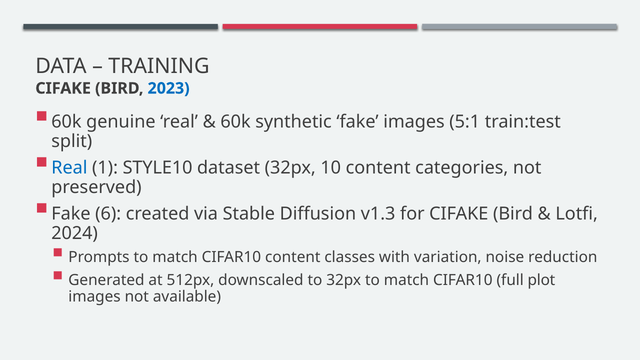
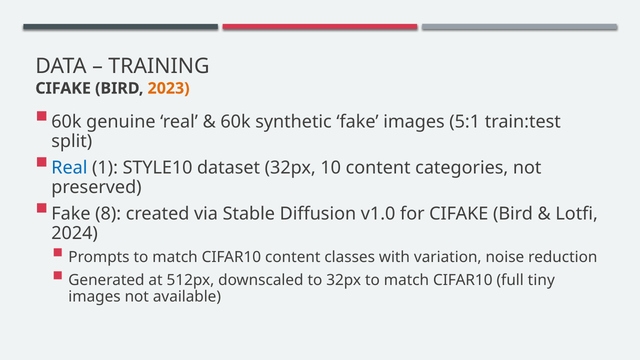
2023 colour: blue -> orange (169, 88)
6: 6 -> 8 (108, 214)
v1.3: v1.3 -> v1.0 (378, 214)
plot: plot -> tiny (541, 280)
